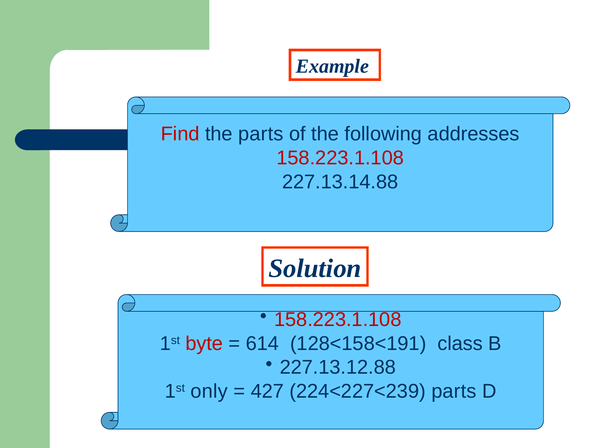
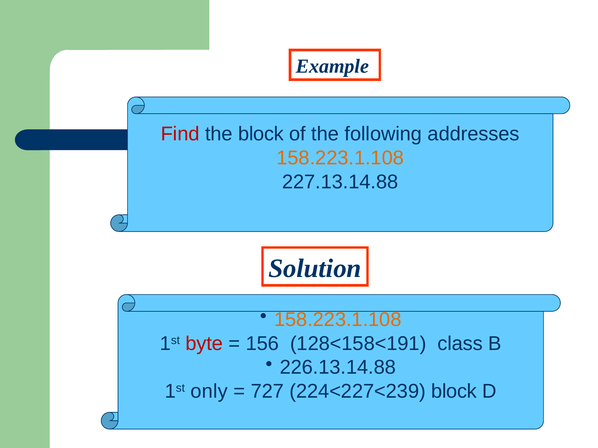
the parts: parts -> block (261, 134)
158.223.1.108 colour: red -> orange (340, 158)
158.223.1.108 colour: red -> orange (338, 320)
614: 614 -> 156 (262, 344)
227.13.12.88: 227.13.12.88 -> 226.13.14.88 (338, 368)
427: 427 -> 727 (267, 392)
224<227<239 parts: parts -> block (454, 392)
